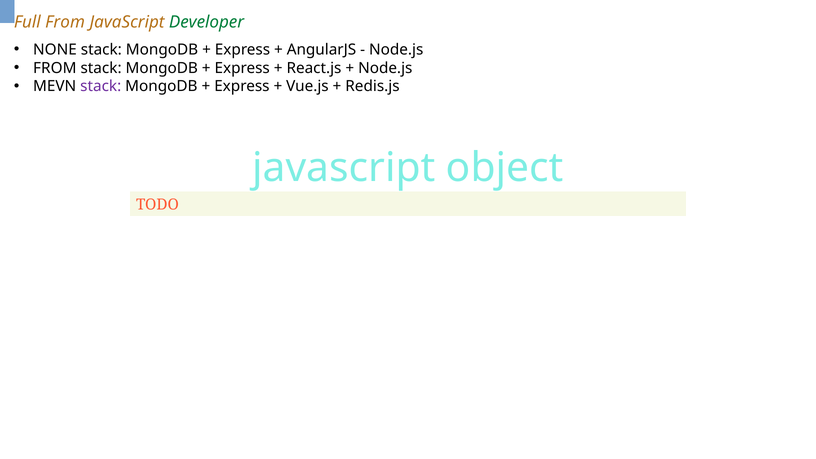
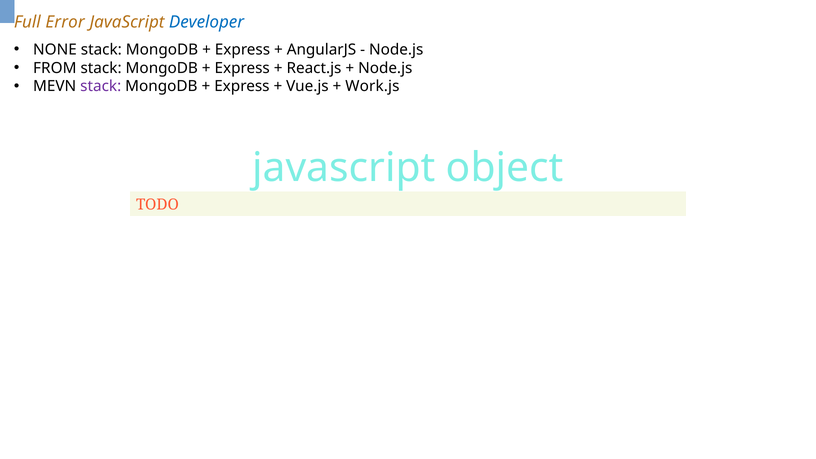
Full From: From -> Error (65, 22)
Developer colour: green -> blue (207, 22)
Redis.js: Redis.js -> Work.js (372, 86)
